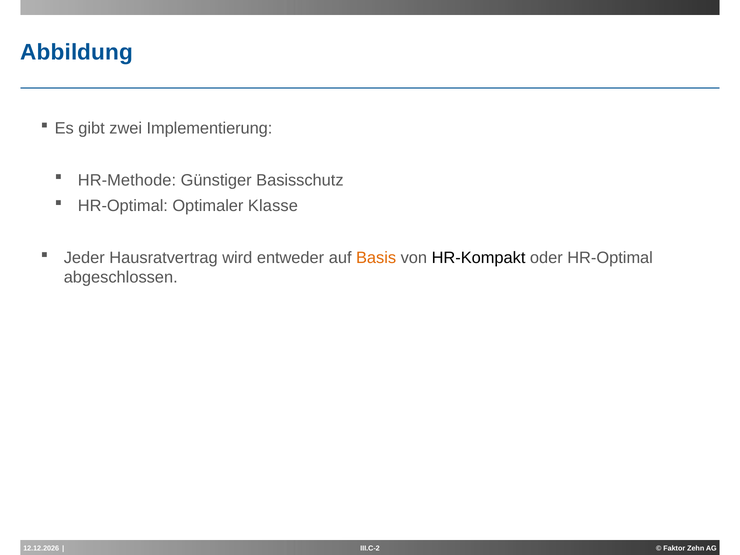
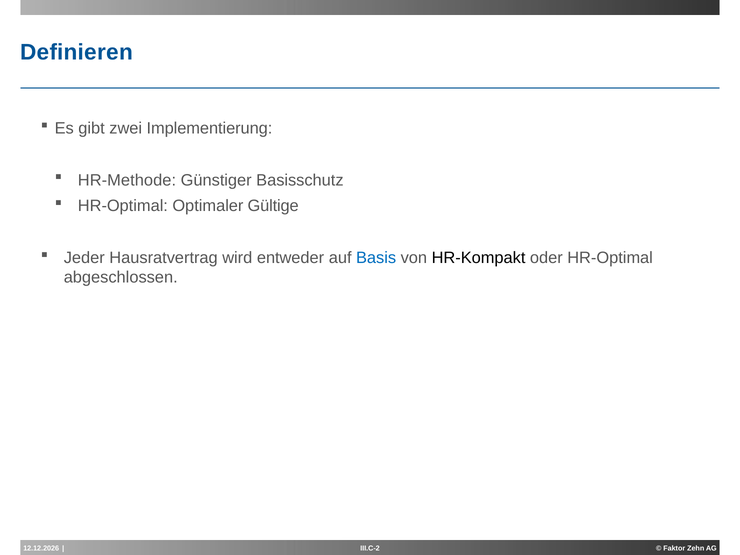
Abbildung: Abbildung -> Definieren (77, 52)
Klasse: Klasse -> Gültige (273, 206)
Basis colour: orange -> blue (376, 258)
